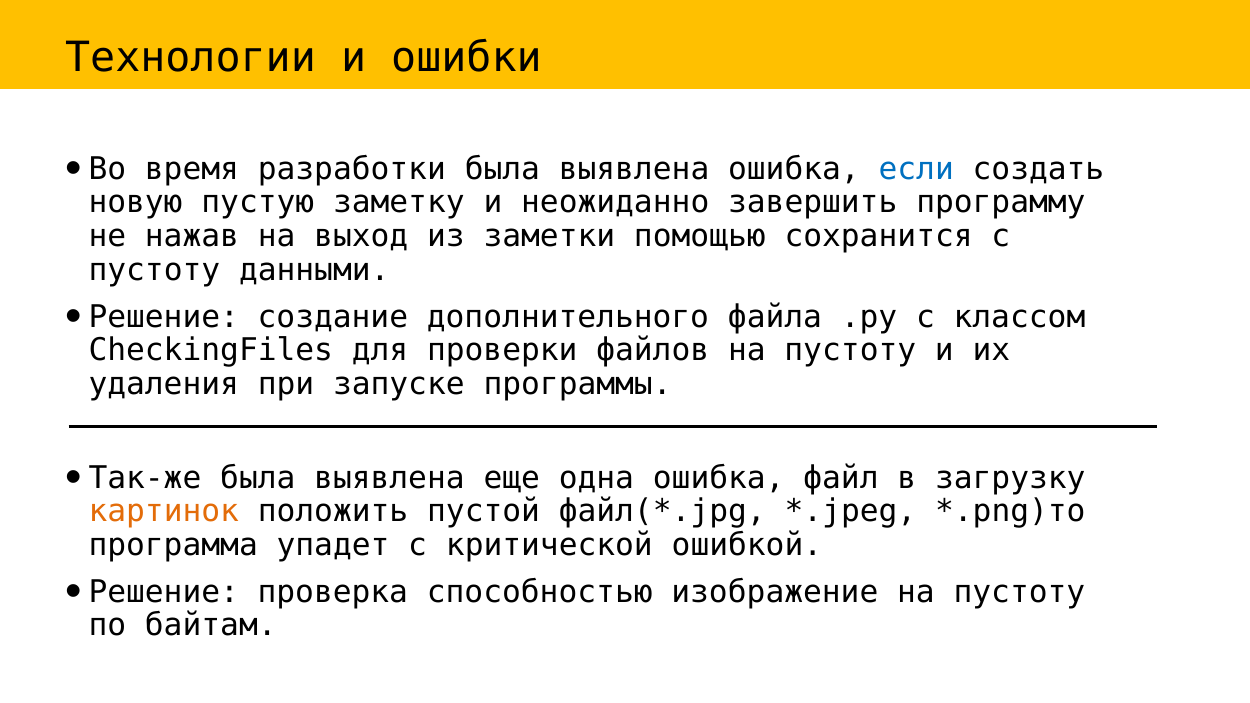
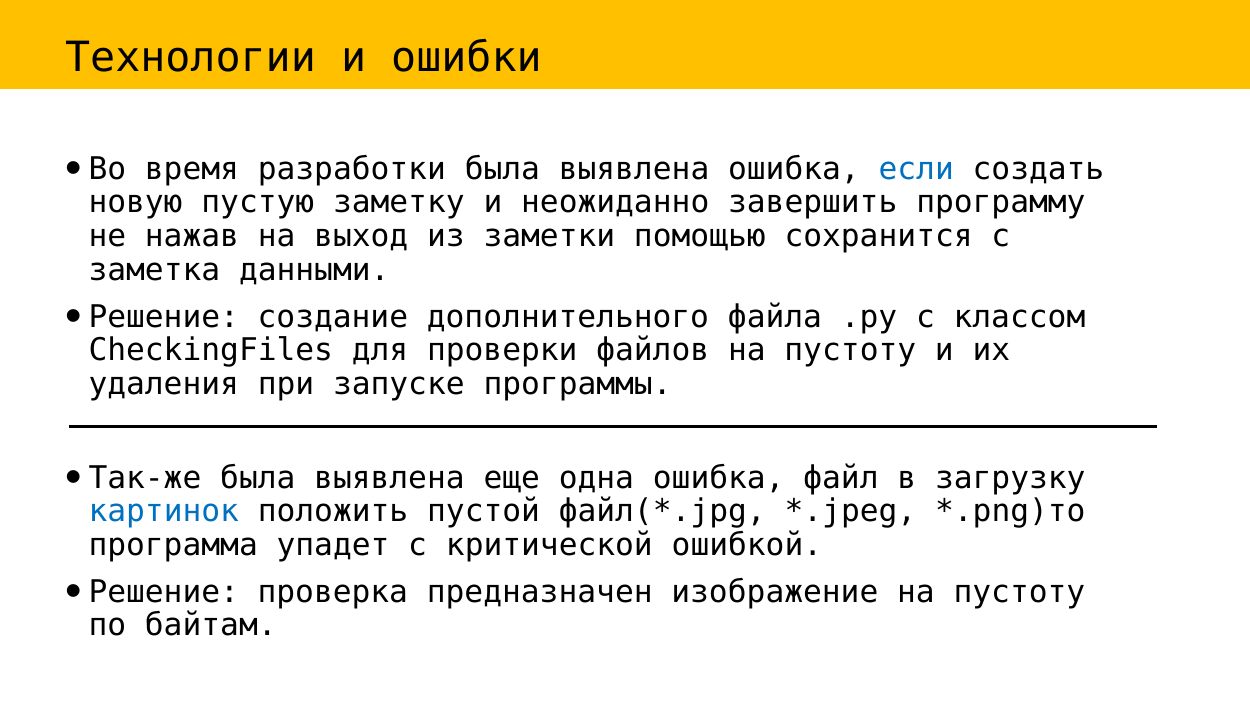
пустоту: пустоту -> заметка (154, 270)
картинок colour: orange -> blue (164, 512)
способностью: способностью -> предназначен (540, 592)
